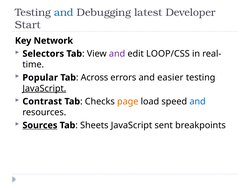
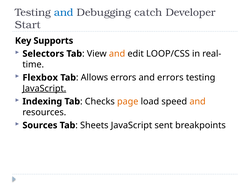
latest: latest -> catch (148, 12)
Network: Network -> Supports (53, 41)
and colour: purple -> orange (117, 54)
Popular: Popular -> Flexbox (40, 77)
Across: Across -> Allows (94, 77)
and easier: easier -> errors (170, 77)
Contrast: Contrast -> Indexing (42, 101)
and colour: blue -> orange (198, 101)
Sources underline: present -> none (40, 125)
